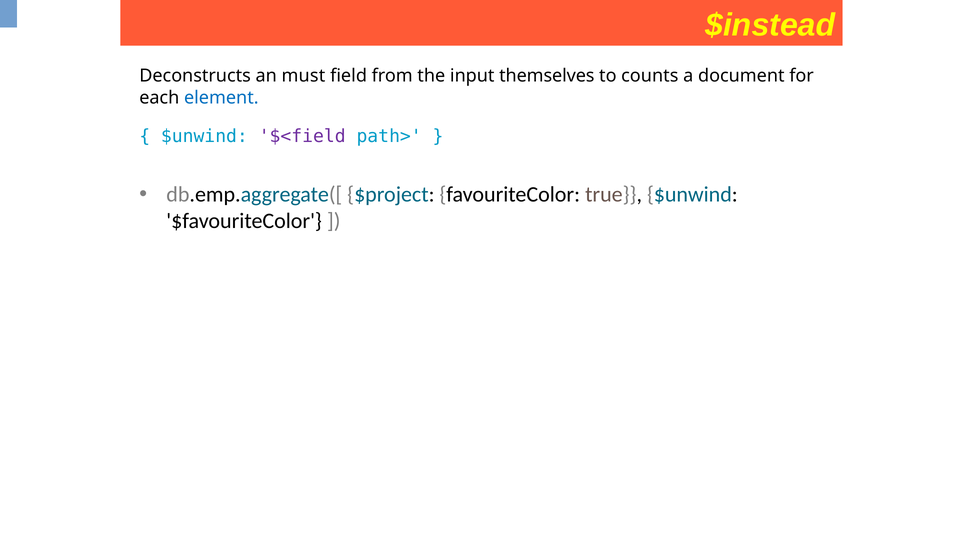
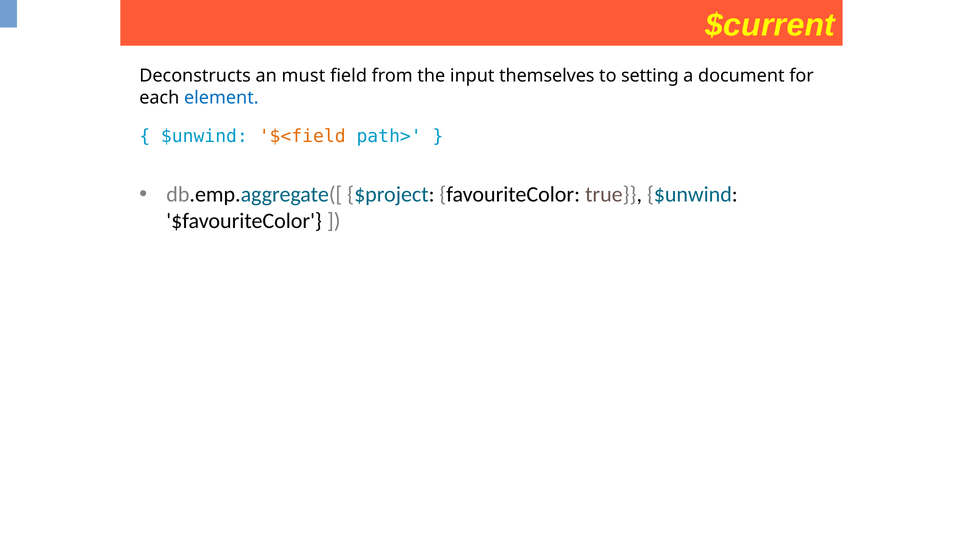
$instead: $instead -> $current (770, 25)
counts: counts -> setting (650, 76)
$<field colour: purple -> orange (302, 136)
